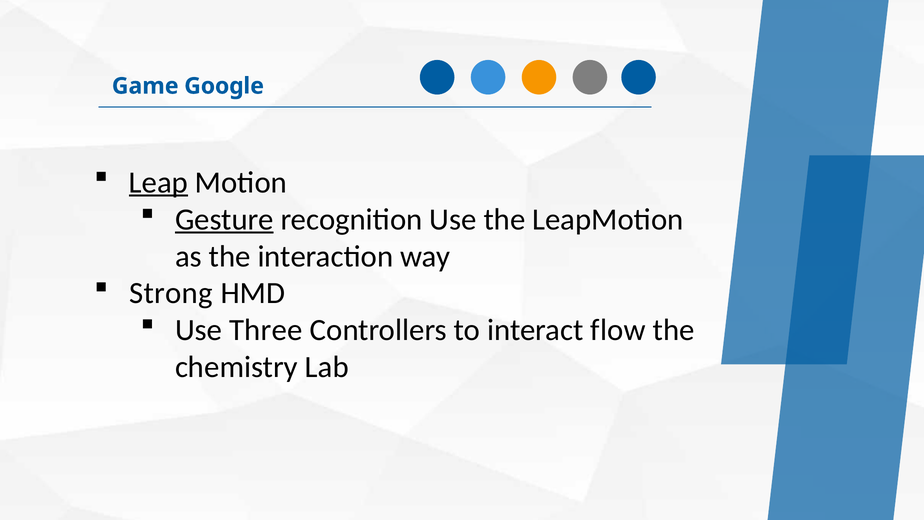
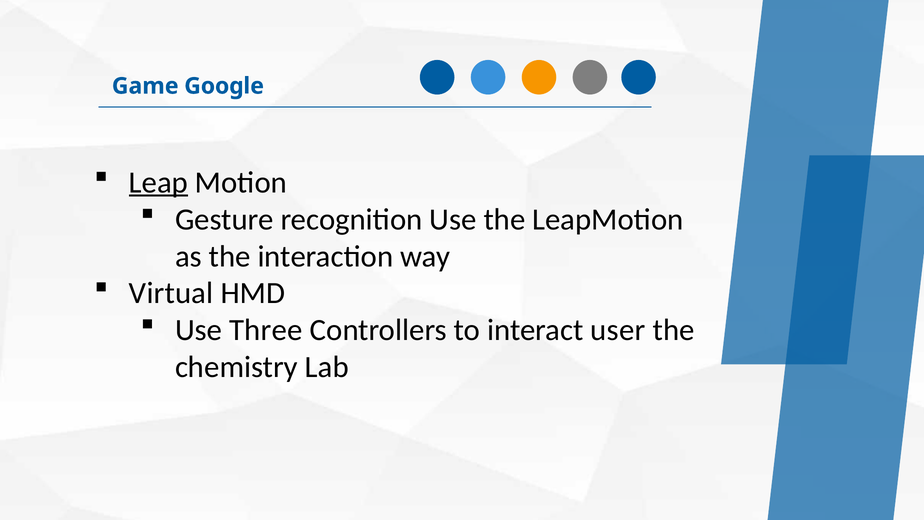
Gesture underline: present -> none (224, 219)
Strong: Strong -> Virtual (171, 293)
flow: flow -> user (618, 330)
